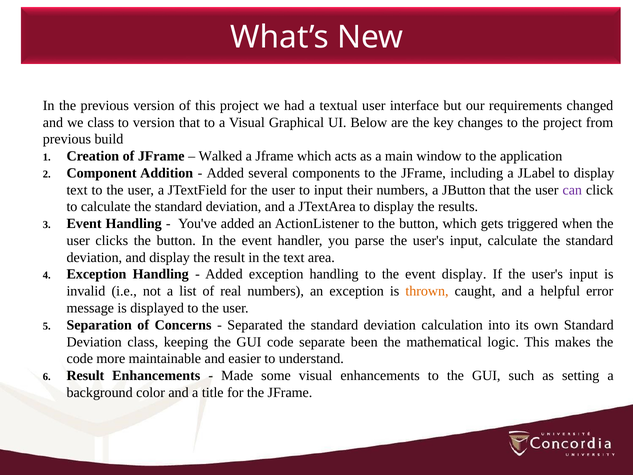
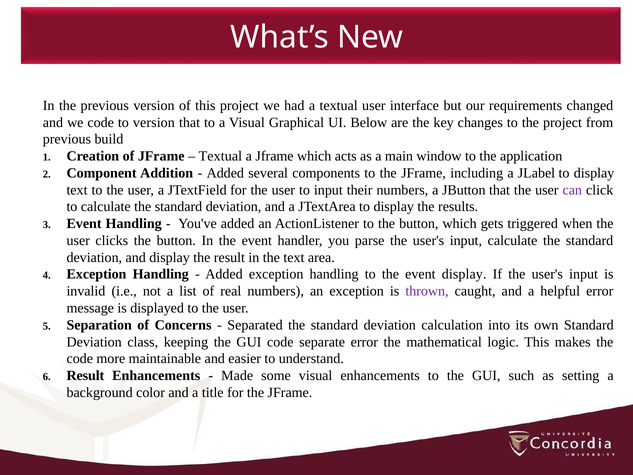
we class: class -> code (101, 122)
Walked: Walked -> Textual (220, 156)
thrown colour: orange -> purple (427, 291)
separate been: been -> error (364, 342)
